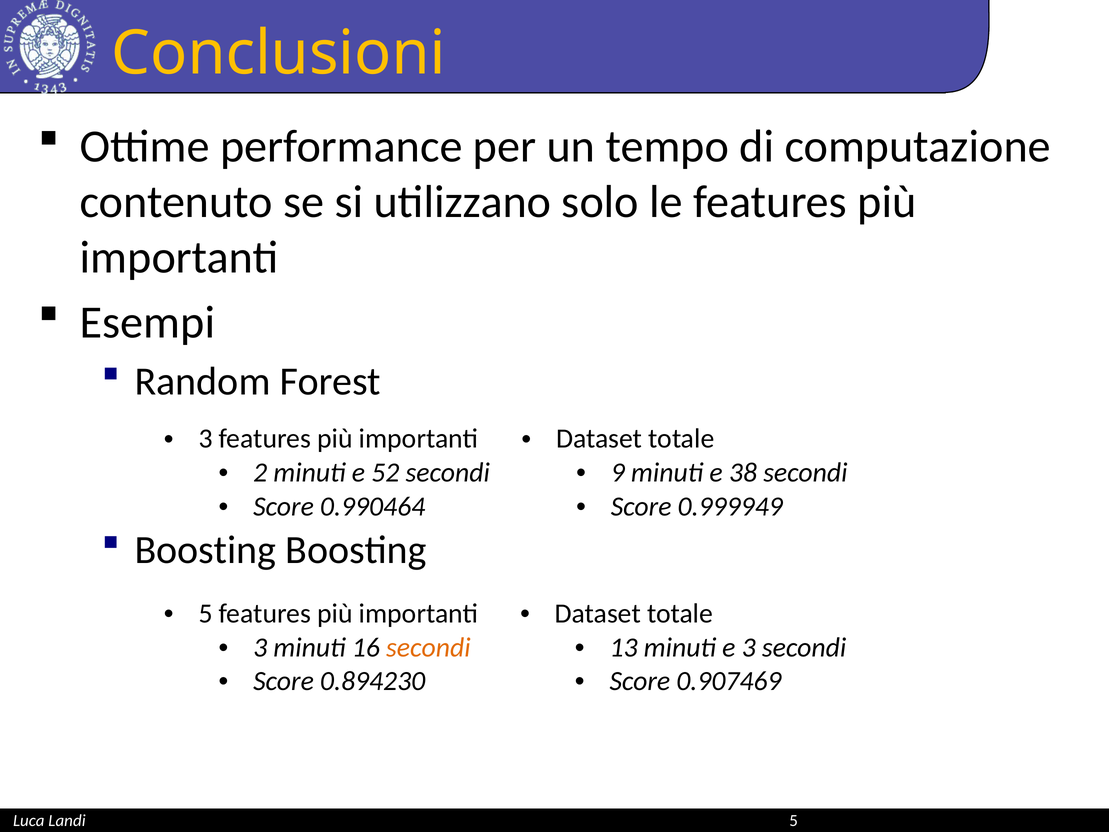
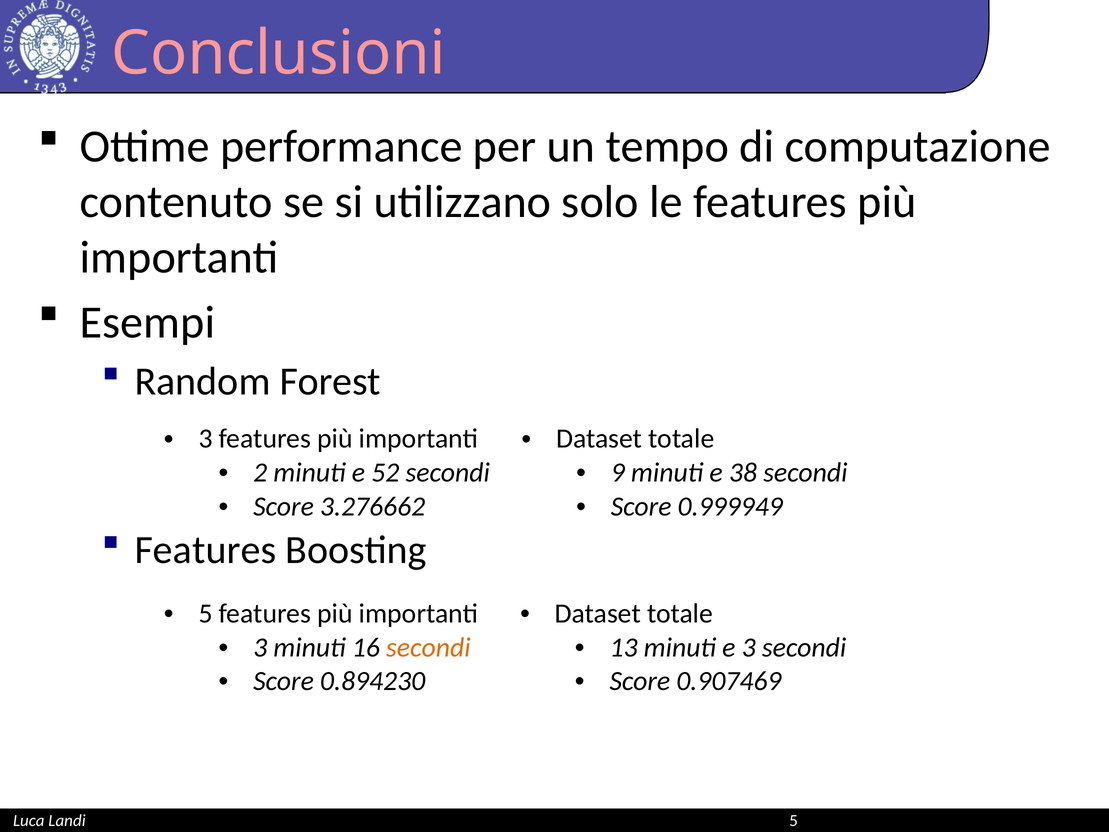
Conclusioni colour: yellow -> pink (278, 53)
0.990464: 0.990464 -> 3.276662 (373, 506)
Boosting: Boosting -> Features (205, 550)
